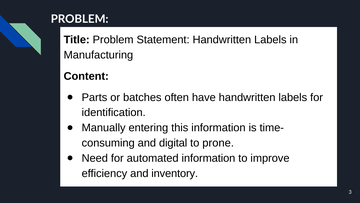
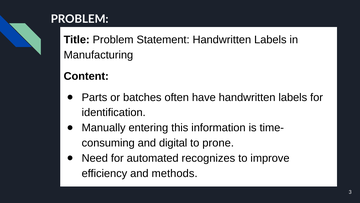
automated information: information -> recognizes (208, 158)
inventory: inventory -> methods (175, 173)
